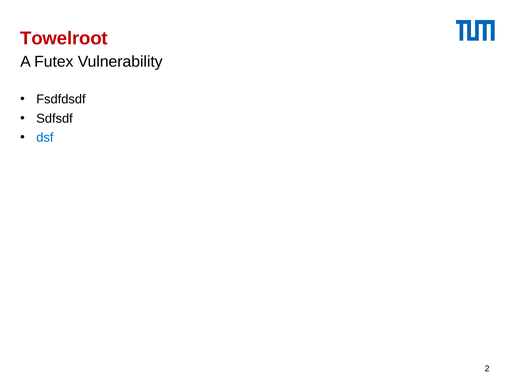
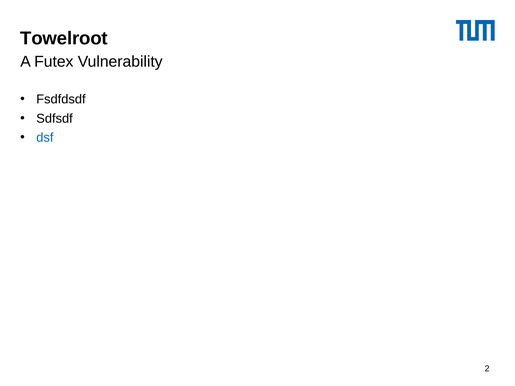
Towelroot colour: red -> black (64, 39)
